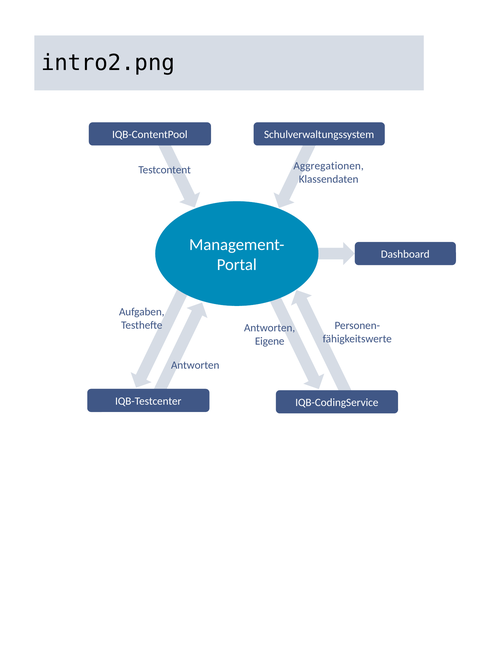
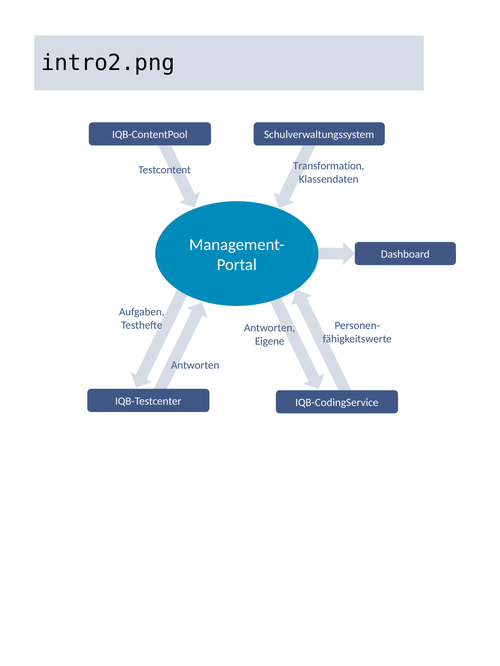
Aggregationen: Aggregationen -> Transformation (329, 166)
